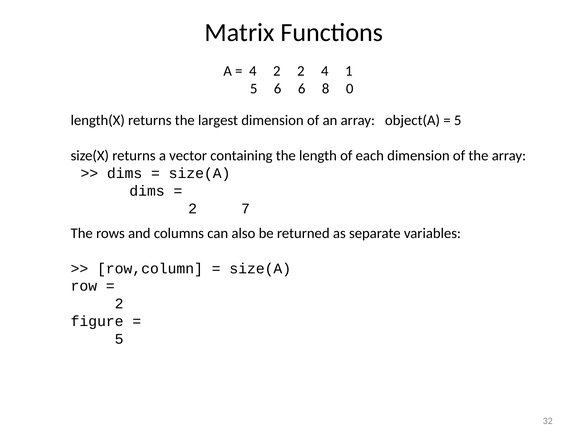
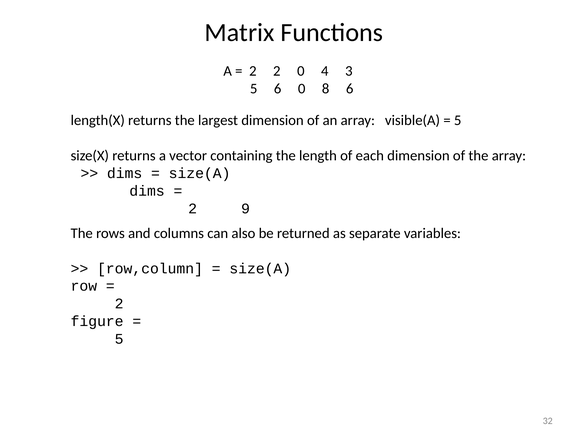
4: 4 -> 2 (253, 71)
2 2: 2 -> 0 (301, 71)
1: 1 -> 3 (349, 71)
6 6: 6 -> 0 (302, 89)
8 0: 0 -> 6 (350, 89)
object(A: object(A -> visible(A (412, 120)
7: 7 -> 9 (246, 209)
